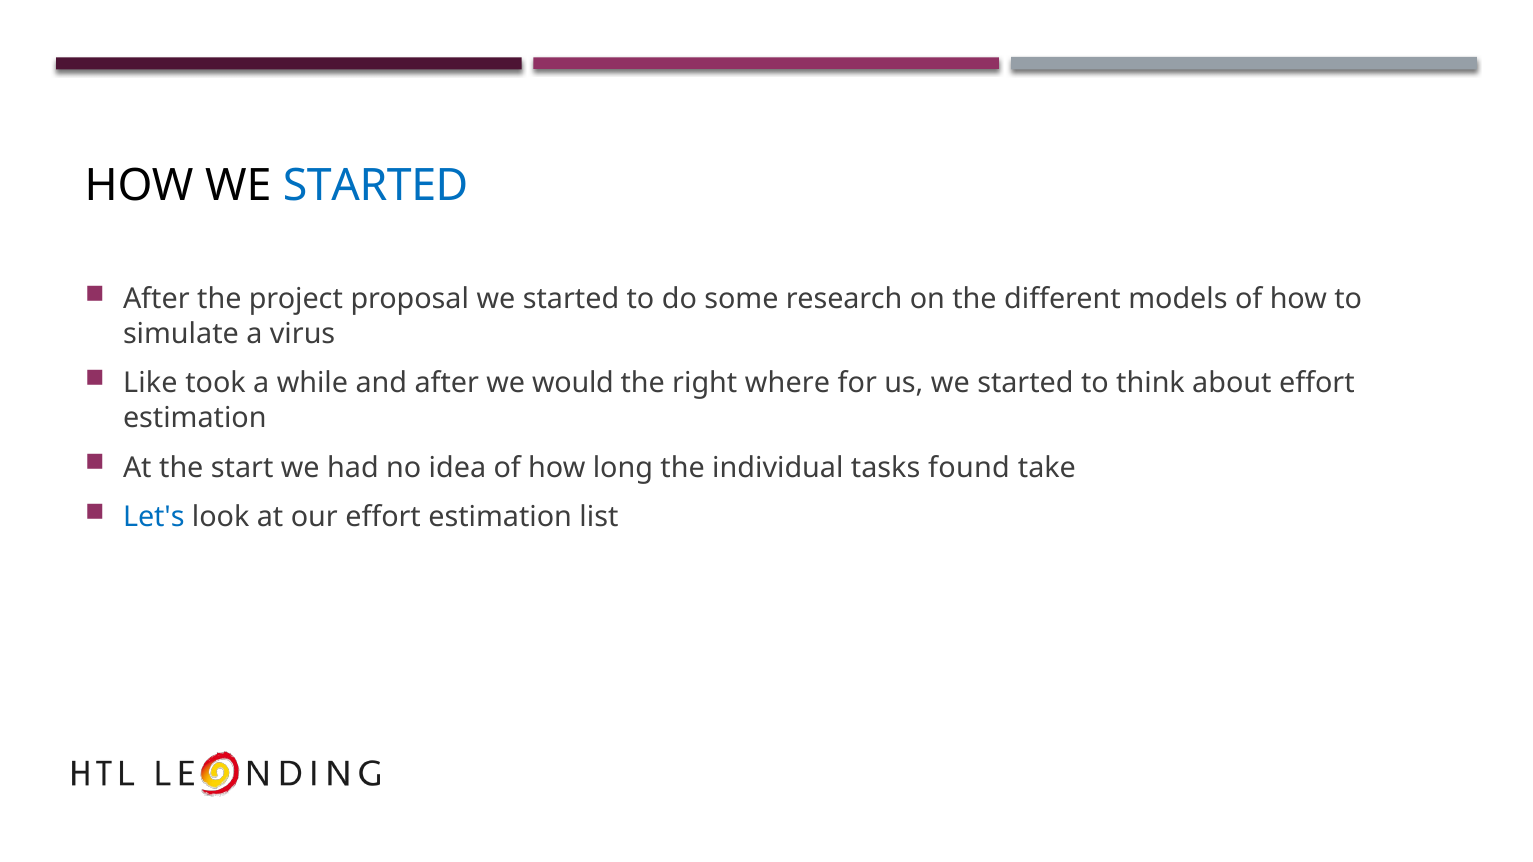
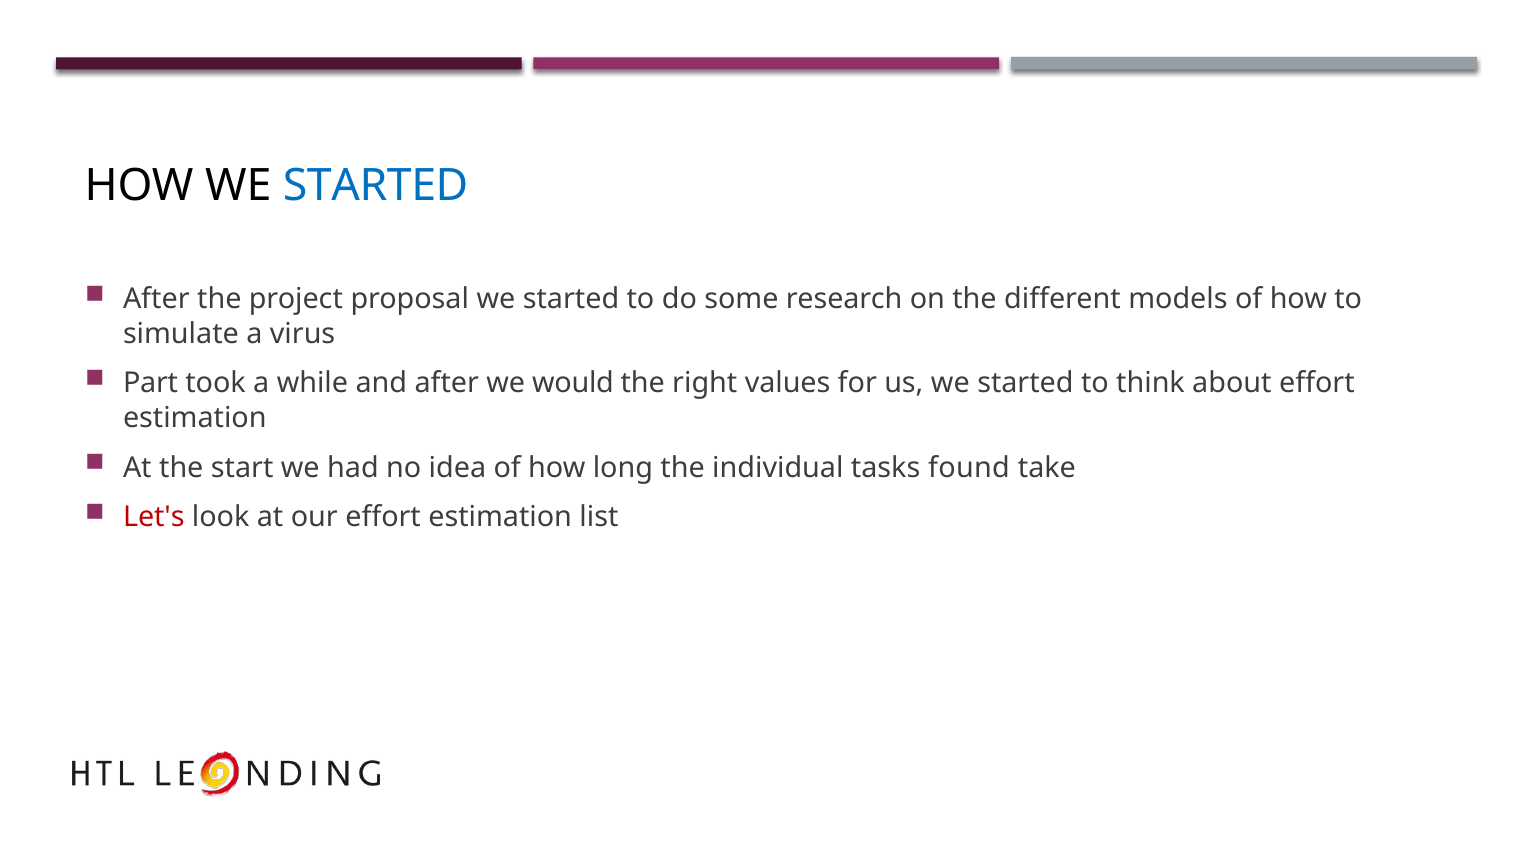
Like: Like -> Part (151, 384)
where: where -> values (788, 384)
Let's colour: blue -> red (154, 518)
